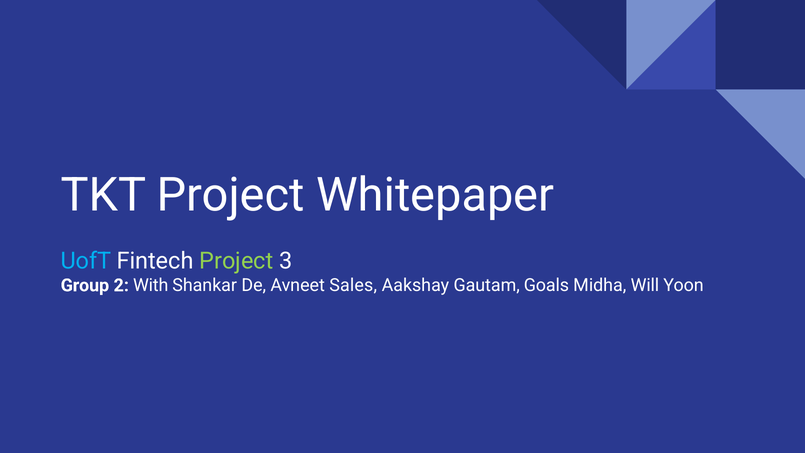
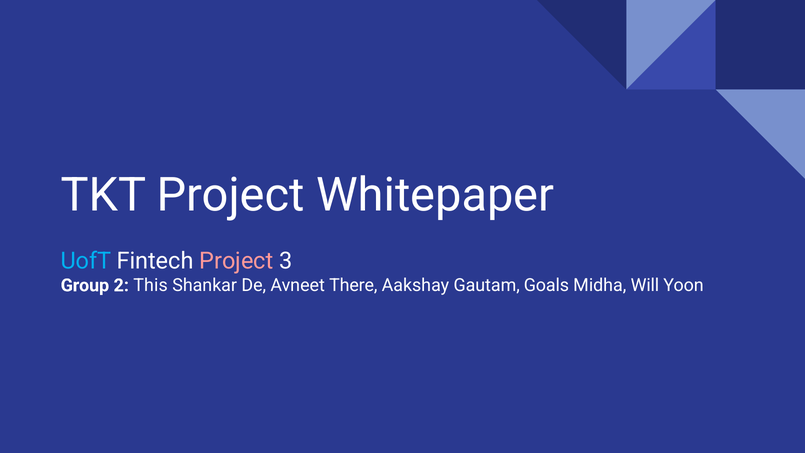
Project colour: light green -> pink (236, 261)
With: With -> This (151, 285)
Sales: Sales -> There (353, 285)
